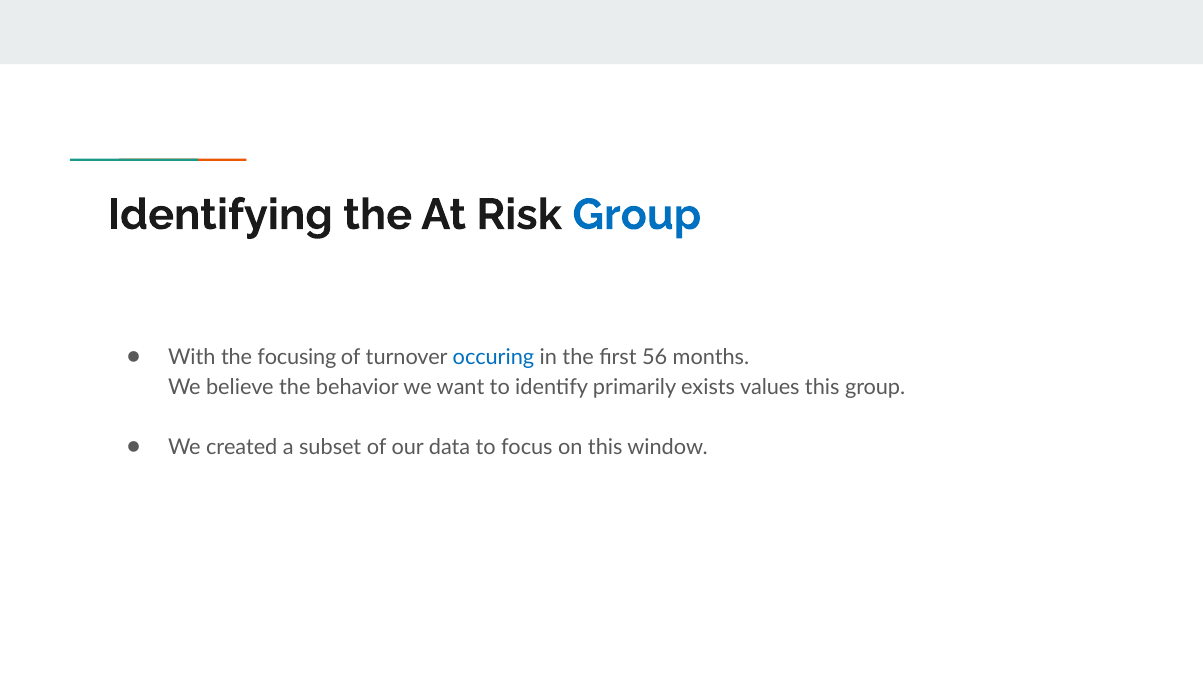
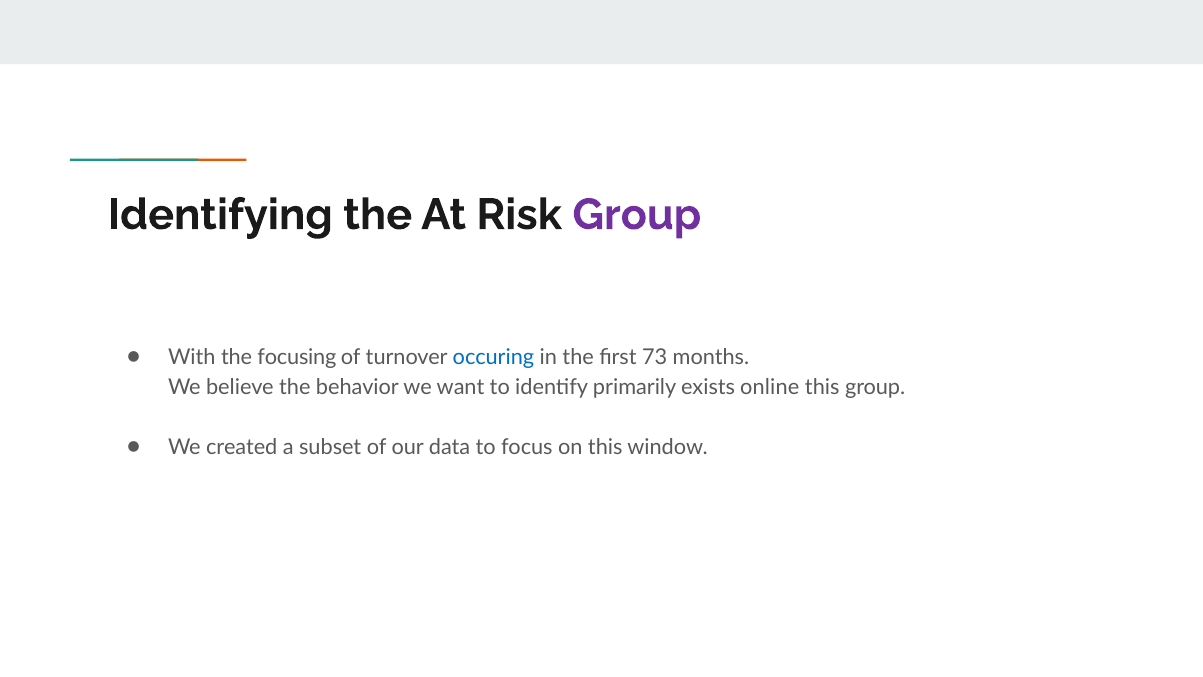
Group colour: blue -> purple (637, 215)
56: 56 -> 73 (655, 357)
values: values -> online (770, 387)
